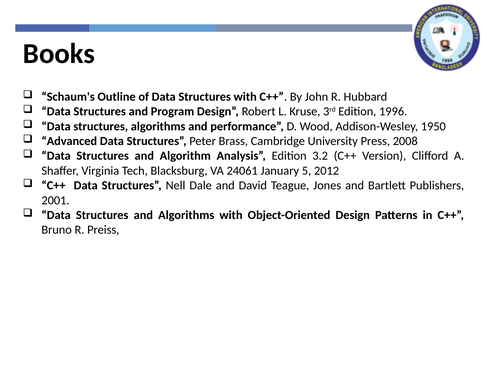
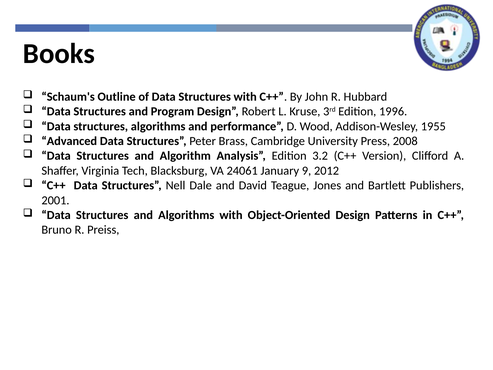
1950: 1950 -> 1955 (433, 126)
5: 5 -> 9 (307, 171)
